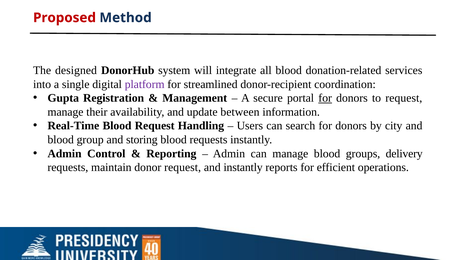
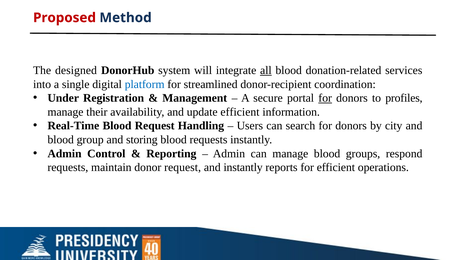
all underline: none -> present (266, 70)
platform colour: purple -> blue (145, 84)
Gupta: Gupta -> Under (63, 98)
to request: request -> profiles (404, 98)
update between: between -> efficient (240, 112)
delivery: delivery -> respond (404, 153)
